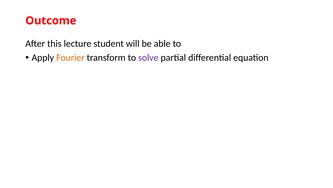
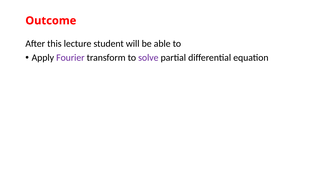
Fourier colour: orange -> purple (70, 58)
